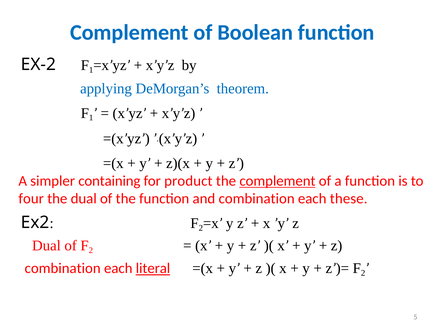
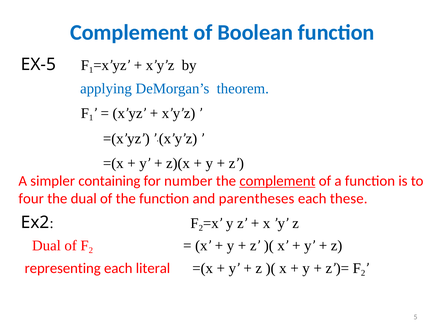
EX-2: EX-2 -> EX-5 (39, 65)
product: product -> number (188, 181)
and combination: combination -> parentheses (257, 199)
combination: combination -> representing (63, 268)
literal underline: present -> none (153, 268)
